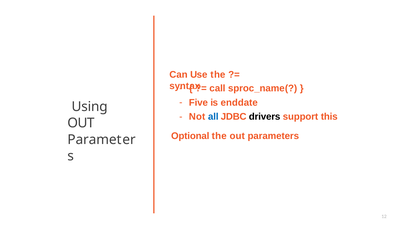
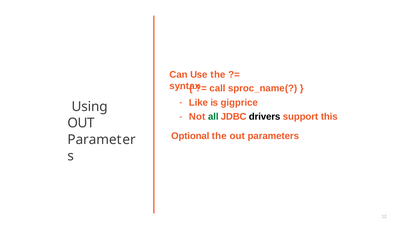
Five: Five -> Like (198, 103)
enddate: enddate -> gigprice (239, 103)
all colour: blue -> green (213, 117)
